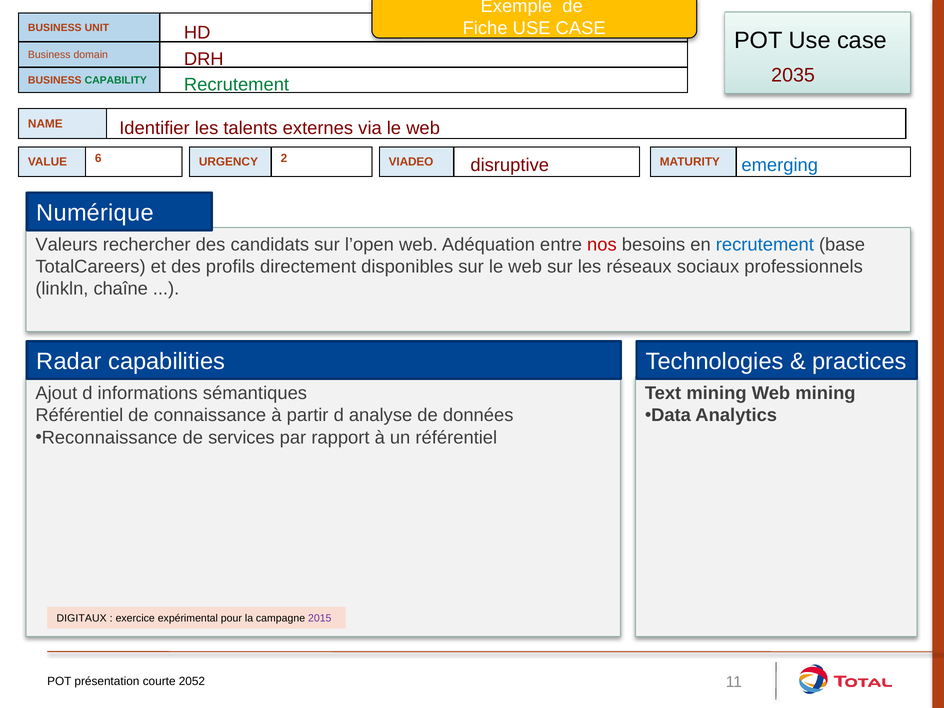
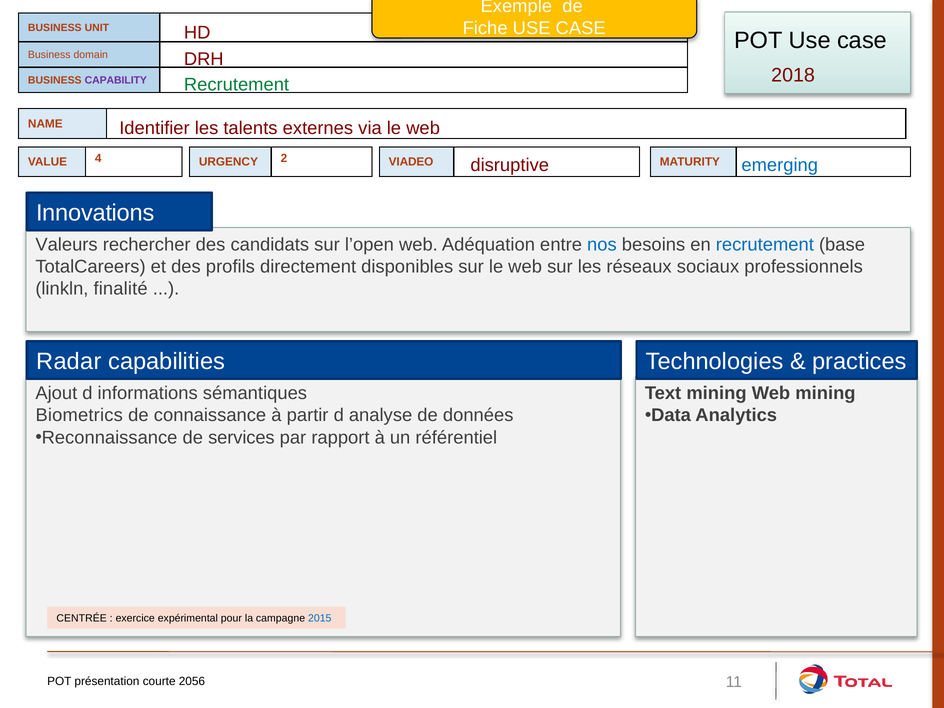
2035: 2035 -> 2018 (793, 75)
CAPABILITY colour: green -> purple (116, 80)
6: 6 -> 4 (98, 158)
Numérique: Numérique -> Innovations (95, 213)
nos colour: red -> blue (602, 245)
chaîne: chaîne -> finalité (121, 289)
Référentiel: Référentiel -> Biometrics (79, 415)
DIGITAUX: DIGITAUX -> CENTRÉE (82, 618)
2015 colour: purple -> blue (320, 618)
2052: 2052 -> 2056 (192, 682)
